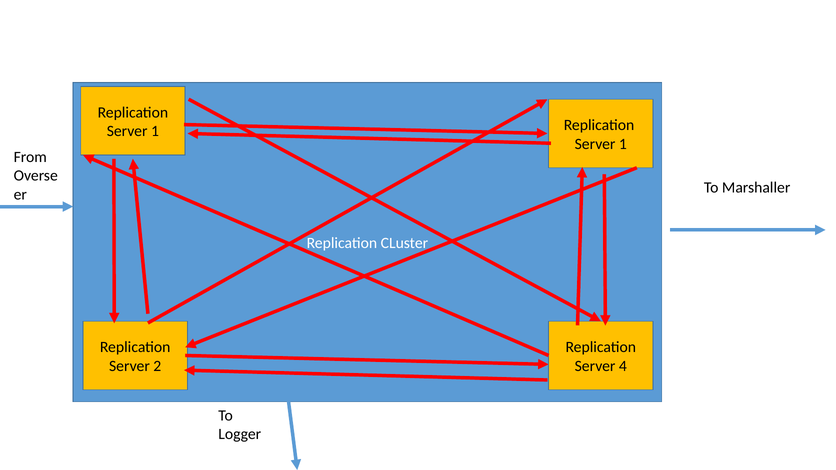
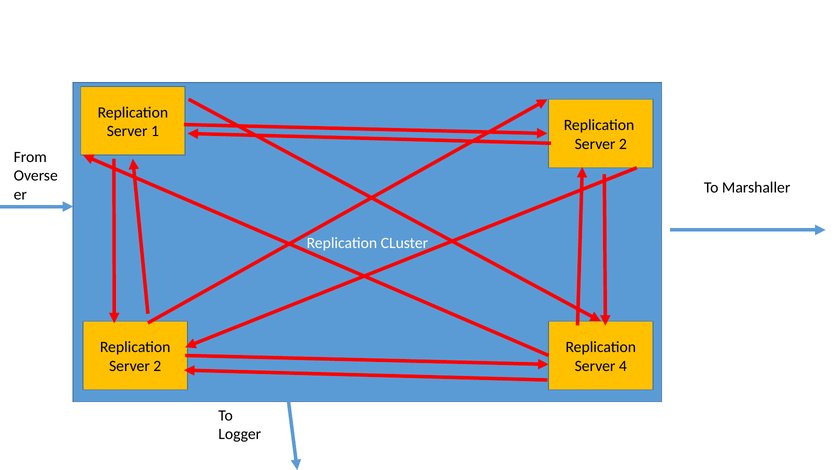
1: 1 -> 2 (623, 144)
